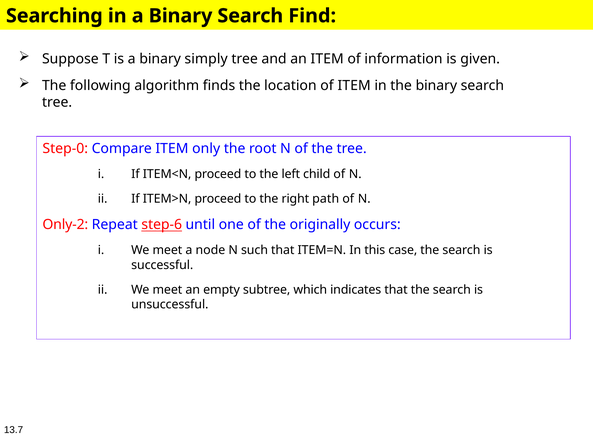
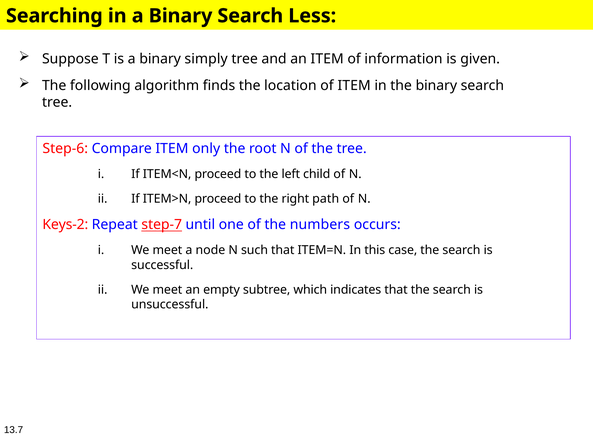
Find: Find -> Less (312, 16)
Step-0: Step-0 -> Step-6 (65, 148)
Only-2: Only-2 -> Keys-2 (65, 224)
step-6: step-6 -> step-7 (162, 224)
originally: originally -> numbers (320, 224)
